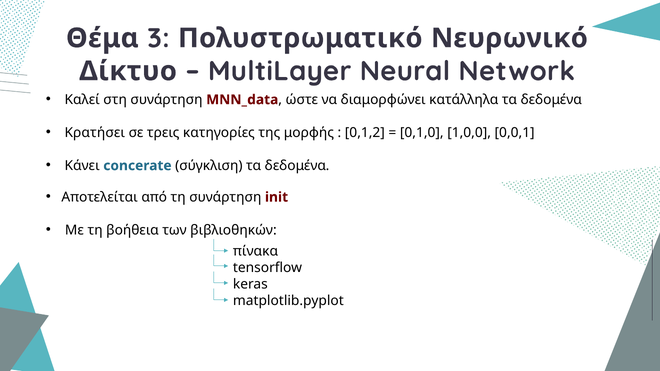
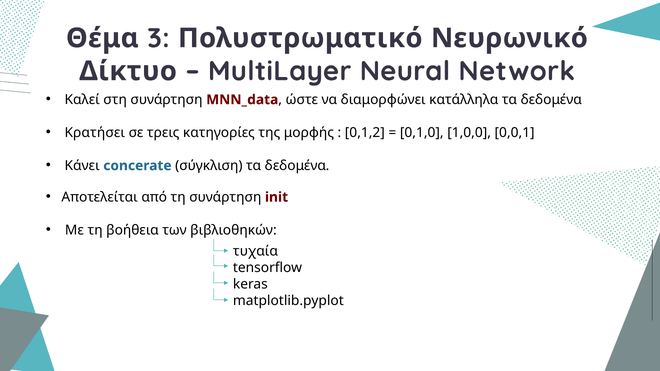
πίνακα: πίνακα -> τυχαία (256, 251)
